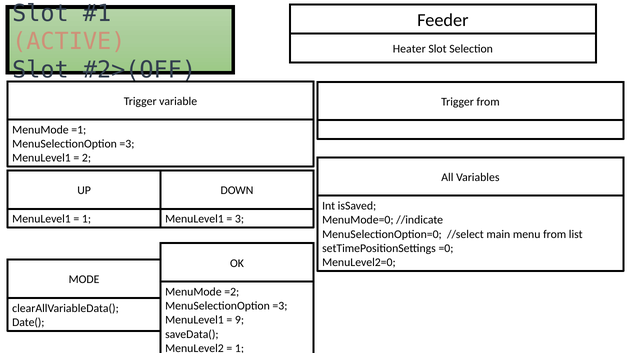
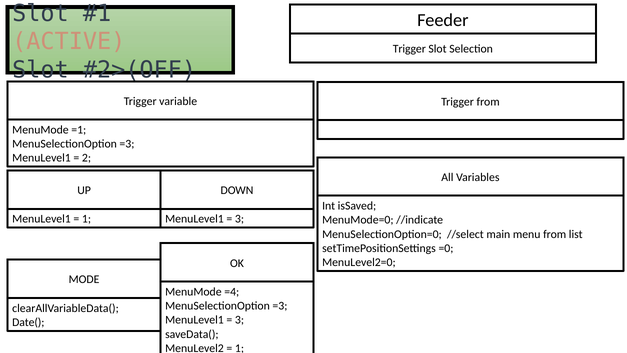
Heater: Heater -> Trigger (409, 49)
=2: =2 -> =4 (232, 292)
9: 9 -> 3 (239, 320)
